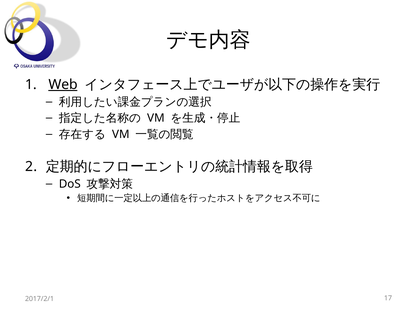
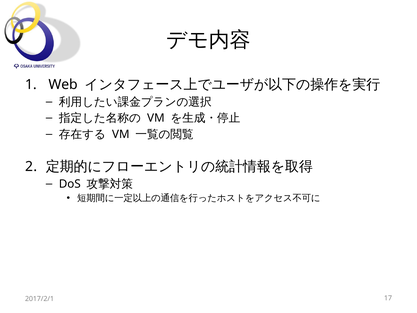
Web underline: present -> none (63, 84)
